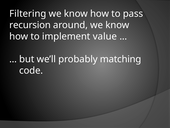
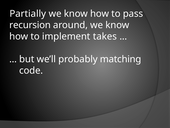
Filtering: Filtering -> Partially (28, 14)
value: value -> takes (105, 36)
